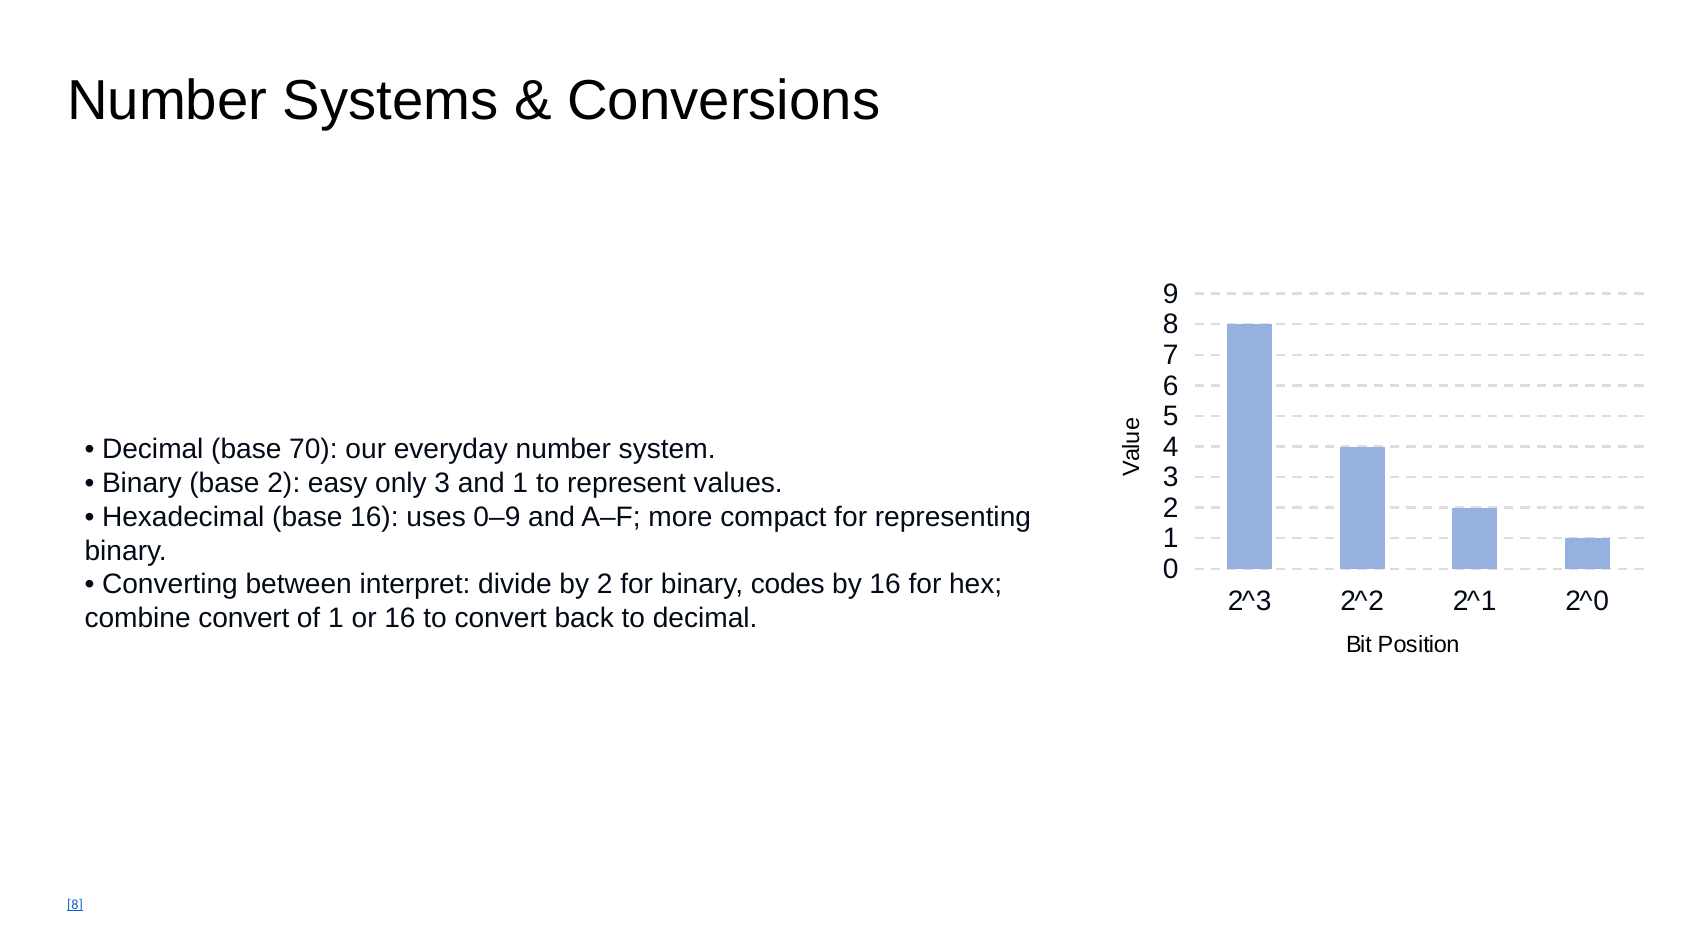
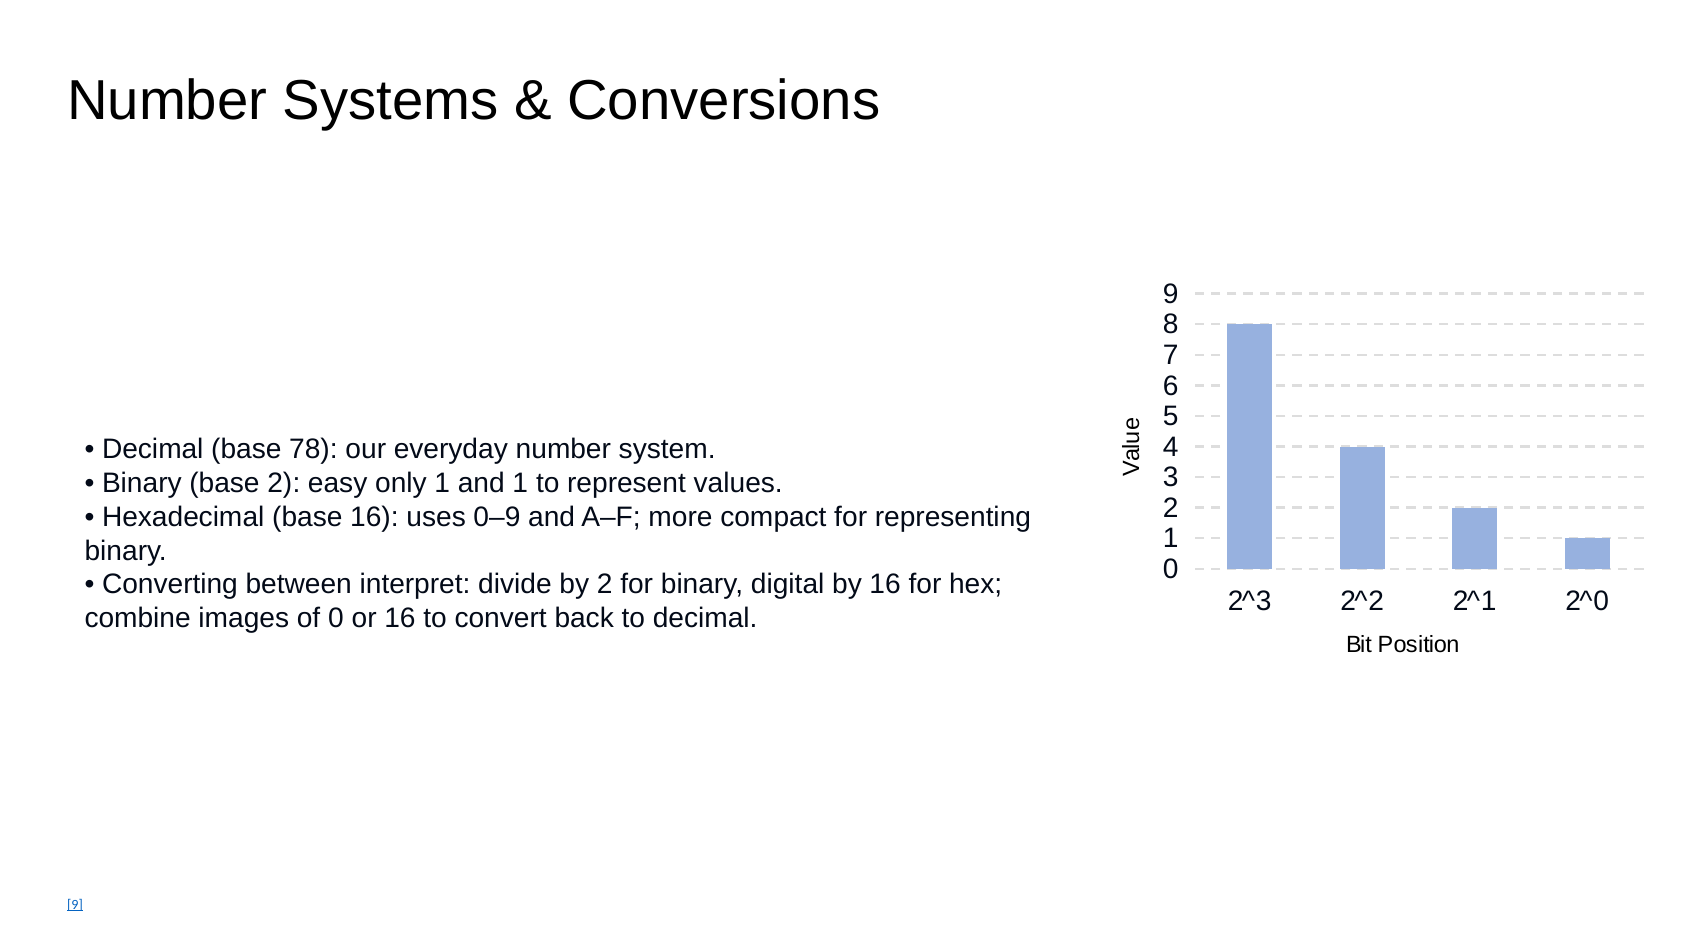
70: 70 -> 78 (313, 449)
only 3: 3 -> 1 (442, 483)
codes: codes -> digital (788, 585)
combine convert: convert -> images (244, 618)
of 1: 1 -> 0 (336, 618)
8: 8 -> 9 (75, 904)
